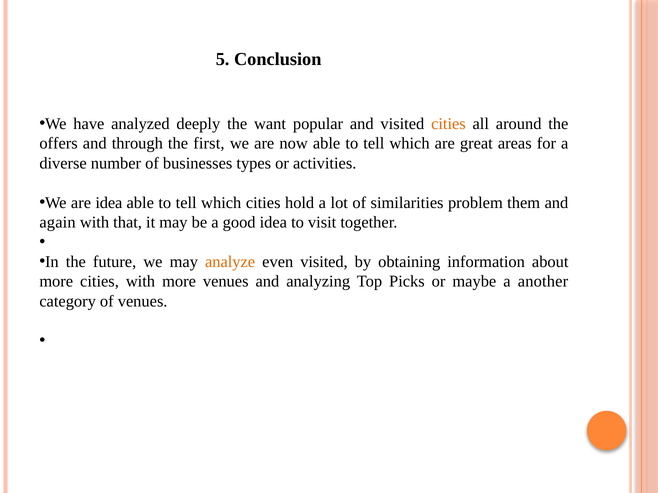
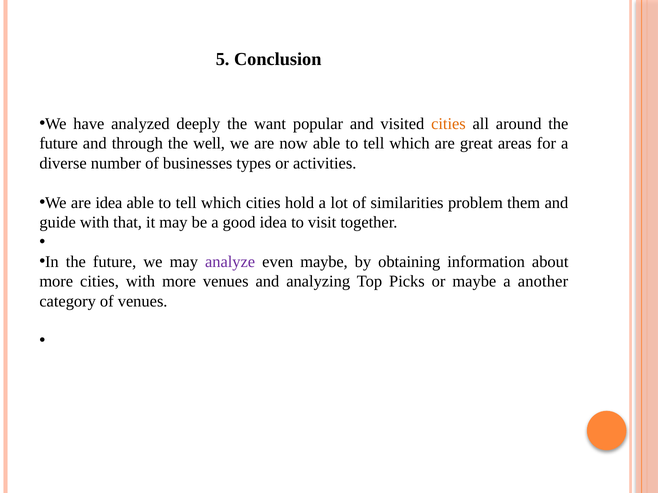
offers: offers -> future (59, 144)
first: first -> well (209, 144)
again: again -> guide (58, 223)
analyze colour: orange -> purple (230, 262)
even visited: visited -> maybe (324, 262)
